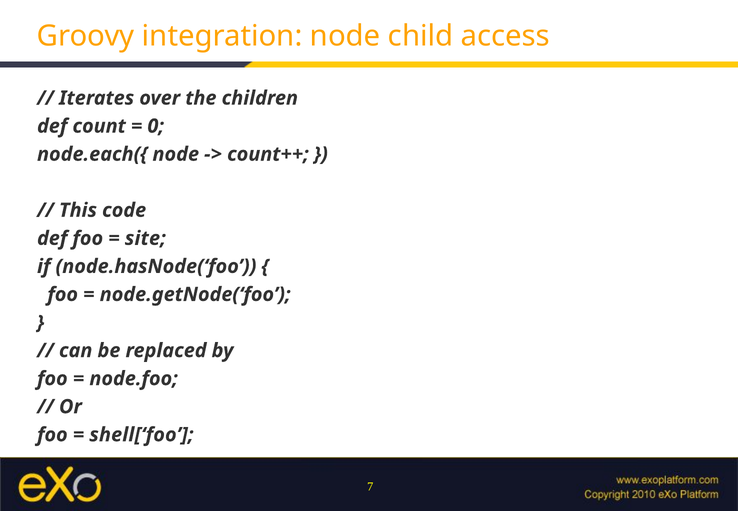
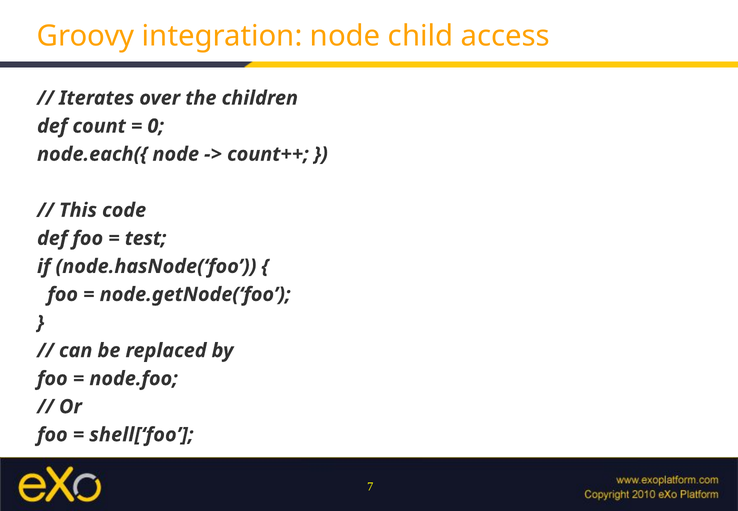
site: site -> test (146, 238)
